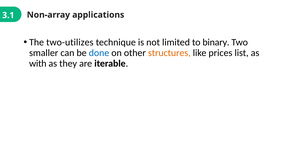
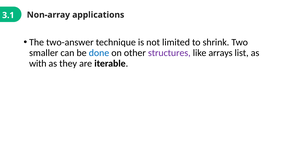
two-utilizes: two-utilizes -> two-answer (70, 42)
binary: binary -> shrink (216, 42)
structures colour: orange -> purple (169, 53)
prices: prices -> arrays (221, 53)
